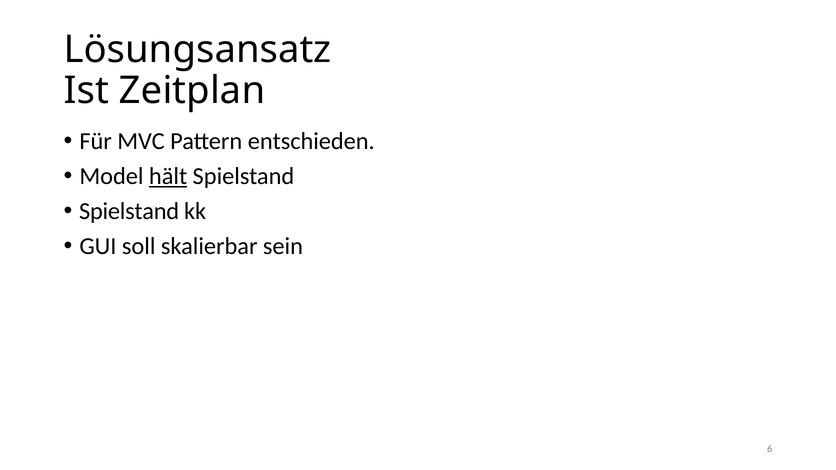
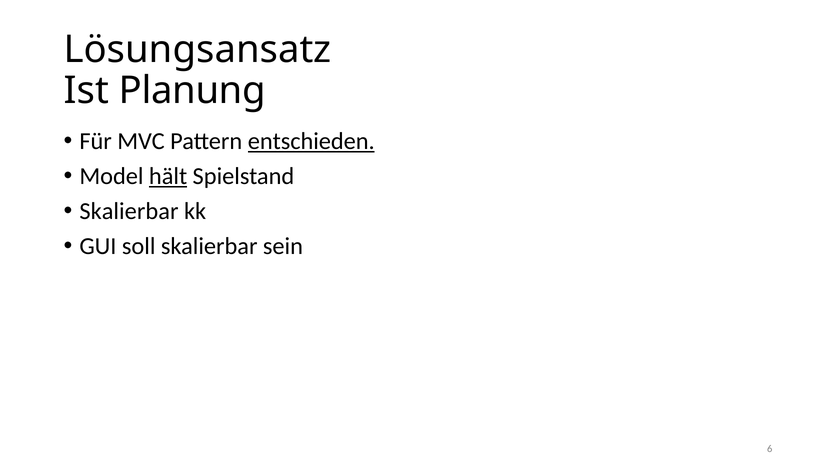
Zeitplan: Zeitplan -> Planung (192, 91)
entschieden underline: none -> present (311, 141)
Spielstand: Spielstand -> Skalierbar (129, 211)
